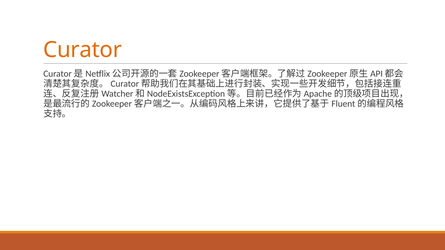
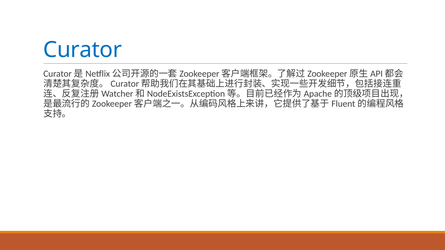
Curator colour: orange -> blue (83, 50)
